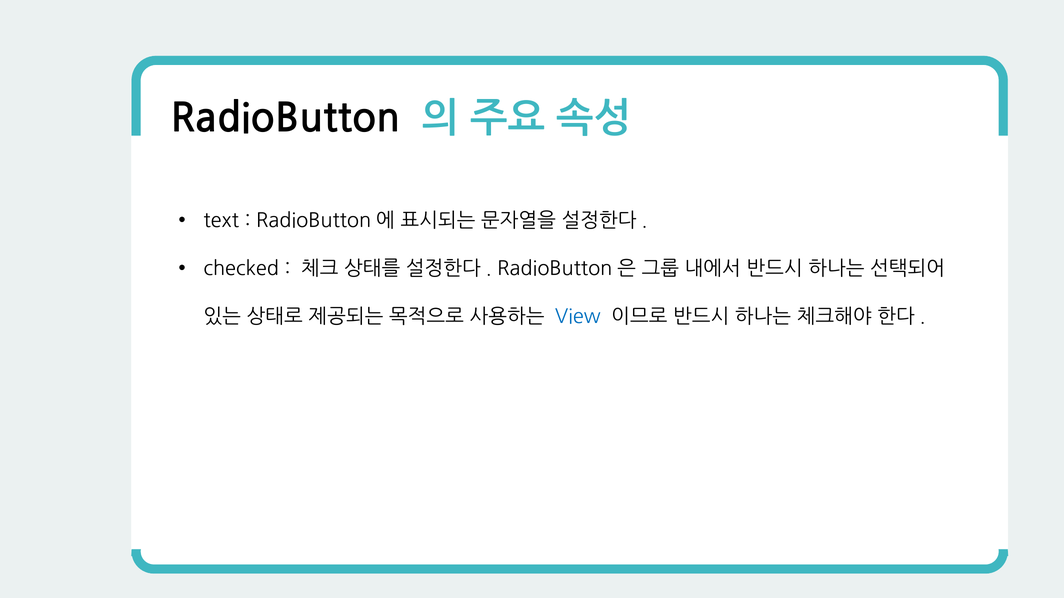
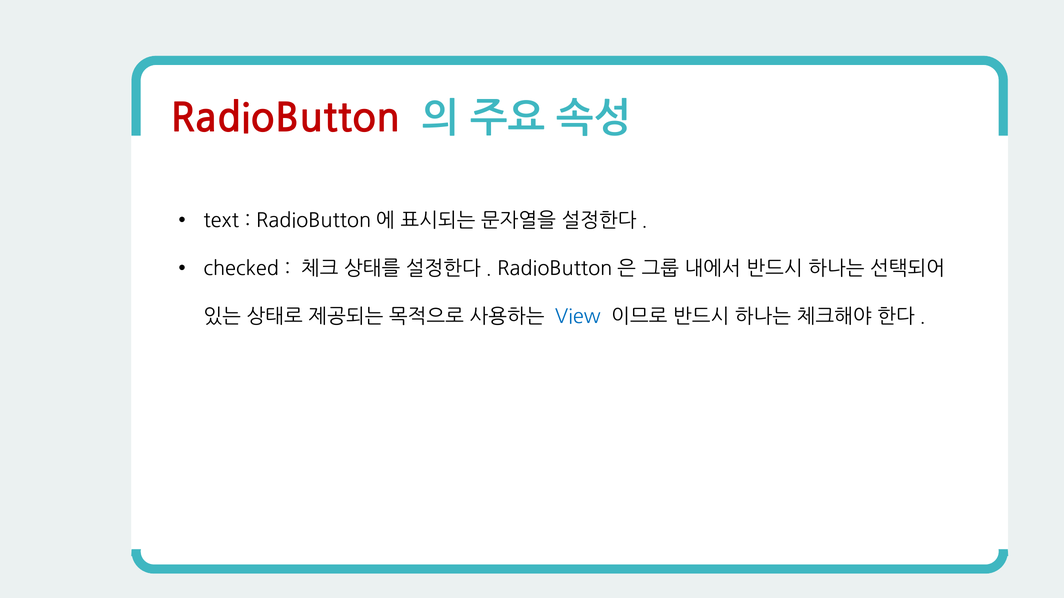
RadioButton colour: black -> red (286, 119)
